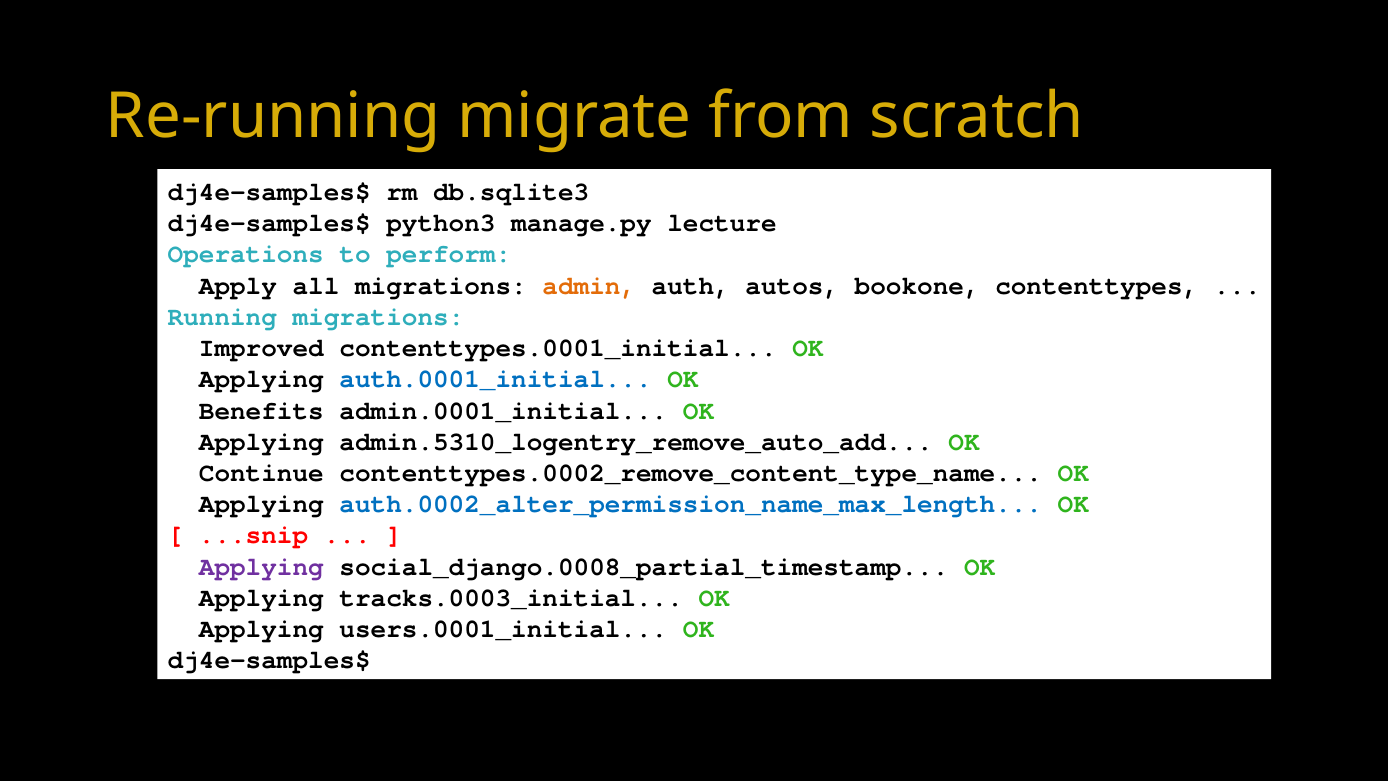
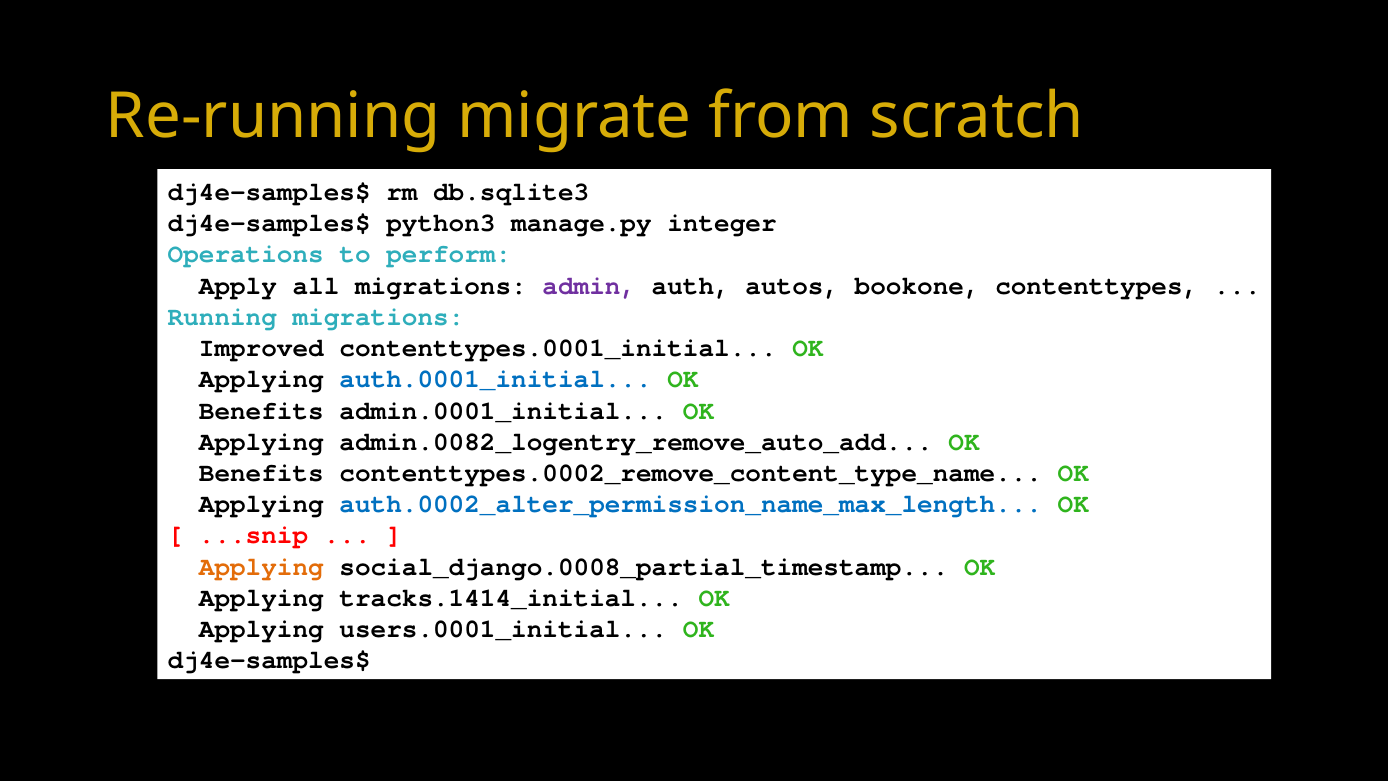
lecture: lecture -> integer (722, 223)
admin colour: orange -> purple (589, 285)
admin.5310_logentry_remove_auto_add: admin.5310_logentry_remove_auto_add -> admin.0082_logentry_remove_auto_add (636, 442)
Continue: Continue -> Benefits (261, 473)
Applying colour: purple -> orange (261, 566)
tracks.0003_initial: tracks.0003_initial -> tracks.1414_initial (511, 598)
